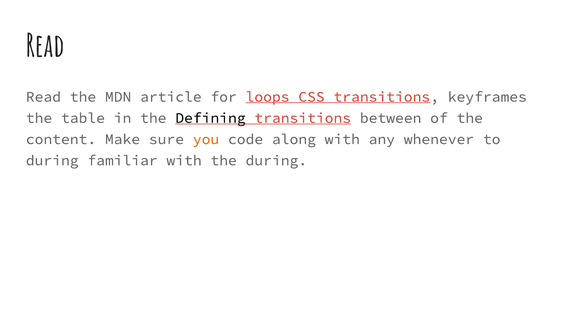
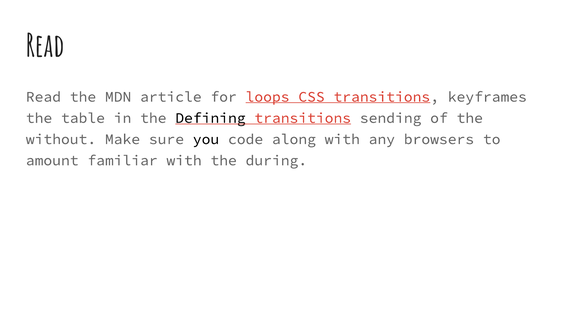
between: between -> sending (391, 118)
content: content -> without (61, 139)
you colour: orange -> black (206, 139)
whenever: whenever -> browsers (439, 139)
during: during -> amount (52, 161)
